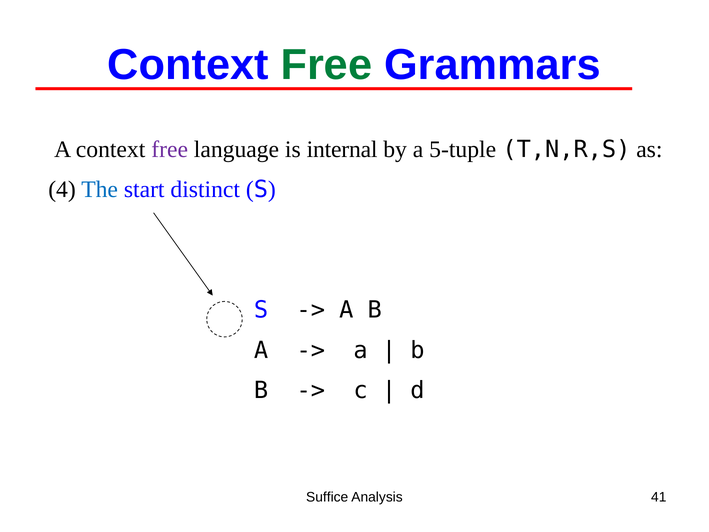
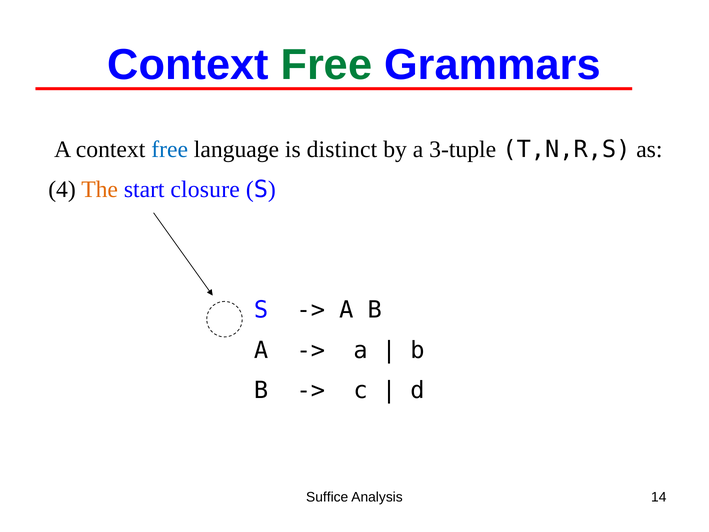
free colour: purple -> blue (170, 149)
internal: internal -> distinct (342, 149)
5-tuple: 5-tuple -> 3-tuple (463, 149)
The colour: blue -> orange (100, 189)
distinct: distinct -> closure (205, 189)
41: 41 -> 14 (659, 497)
